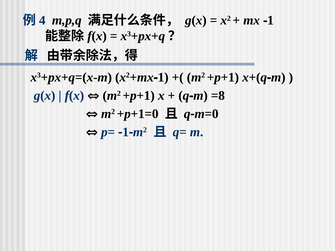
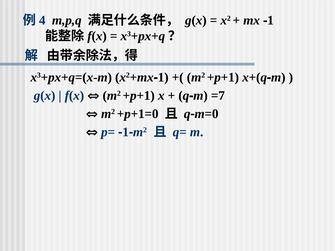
=8: =8 -> =7 (218, 96)
